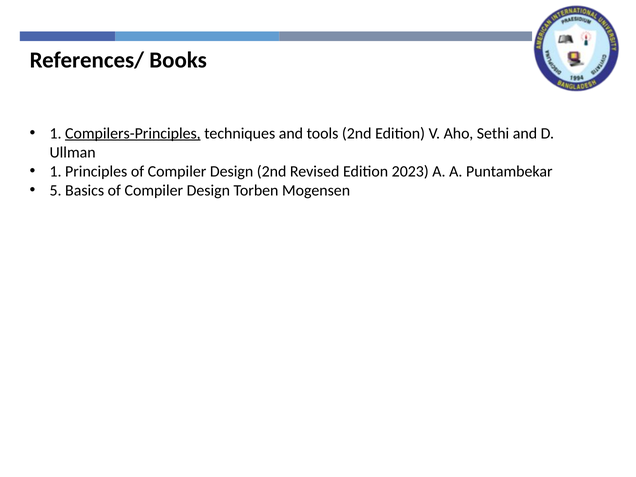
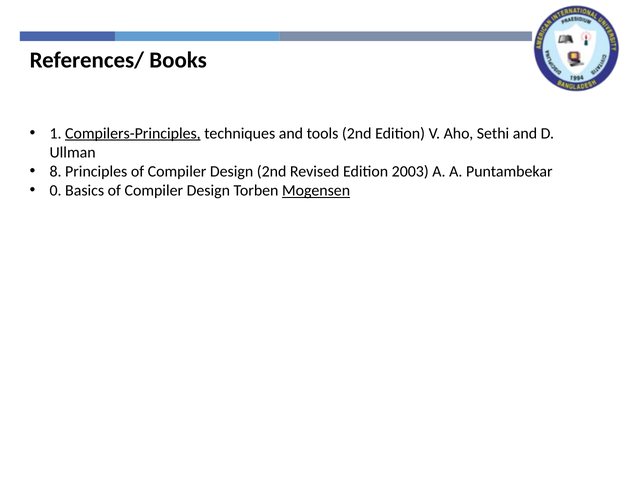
1: 1 -> 8 (56, 171)
2023: 2023 -> 2003 (410, 171)
5: 5 -> 0 (56, 191)
Mogensen underline: none -> present (316, 191)
